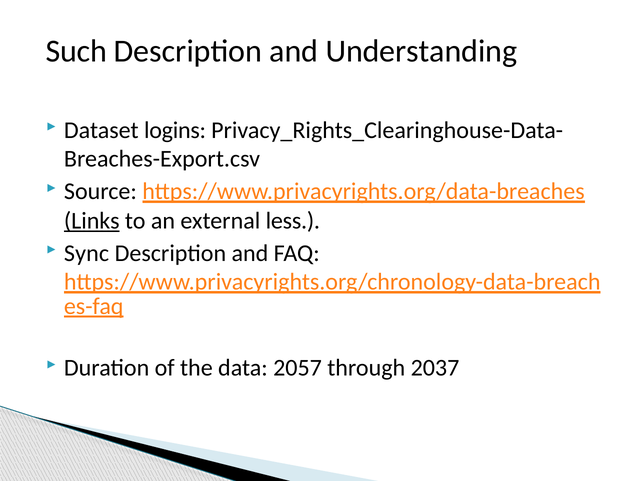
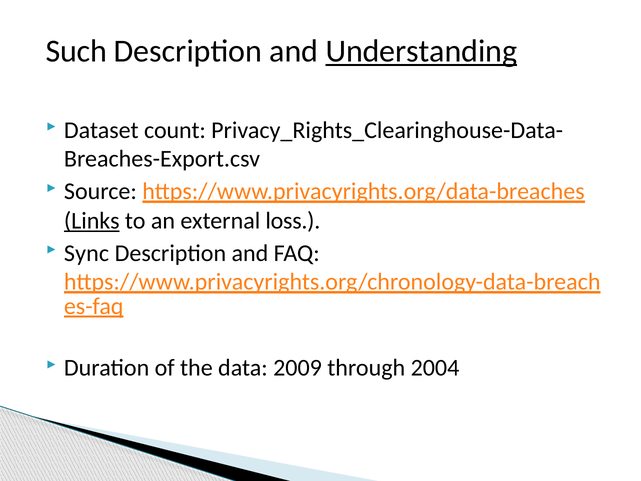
Understanding underline: none -> present (421, 51)
logins: logins -> count (175, 130)
less: less -> loss (293, 221)
2057: 2057 -> 2009 (298, 368)
2037: 2037 -> 2004 (435, 368)
